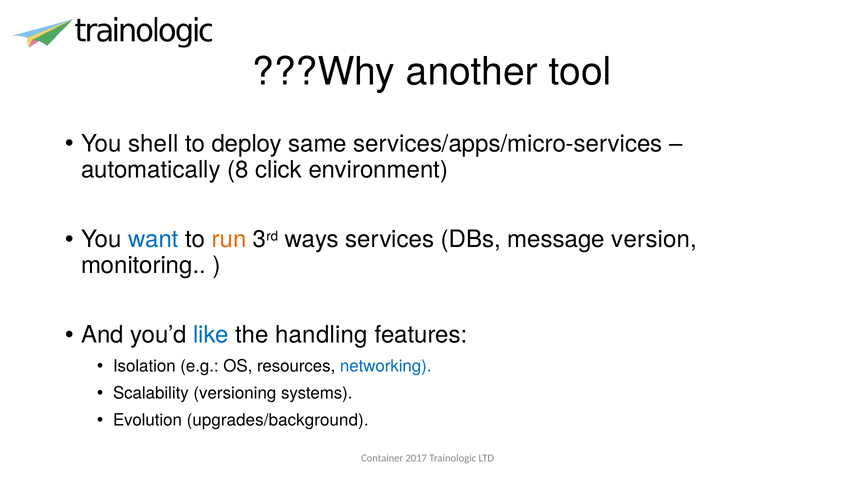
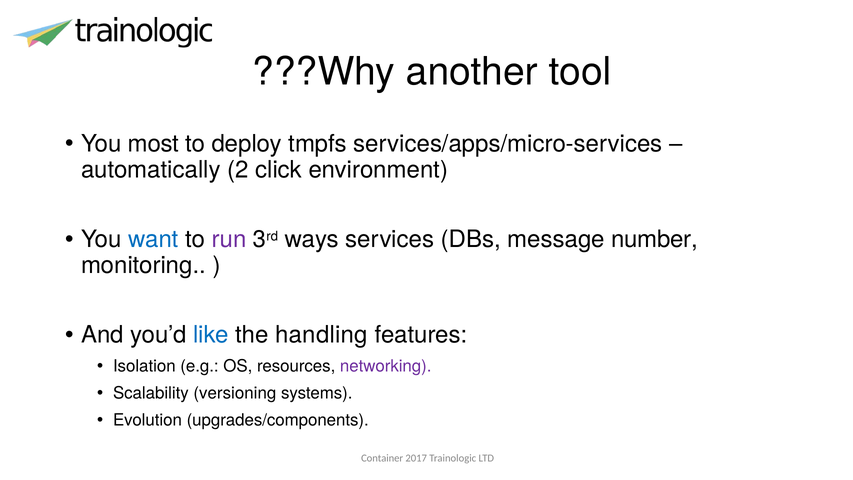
shell: shell -> most (154, 144)
same: same -> tmpfs (318, 144)
8: 8 -> 2 (238, 170)
run colour: orange -> purple (229, 239)
version: version -> number (655, 239)
networking colour: blue -> purple (386, 366)
upgrades/background: upgrades/background -> upgrades/components (278, 420)
